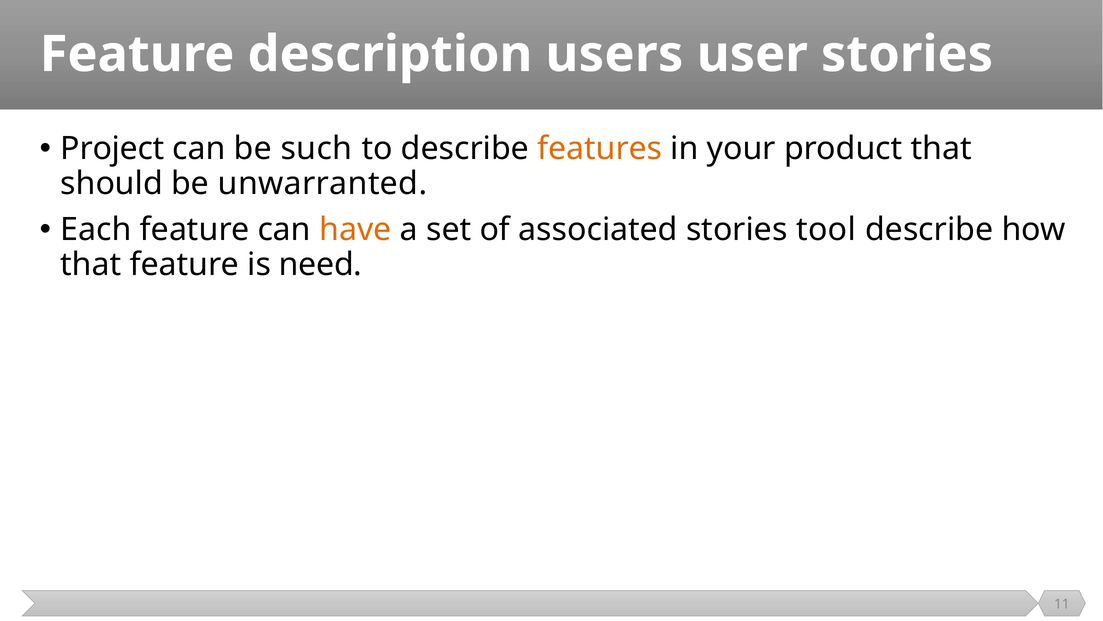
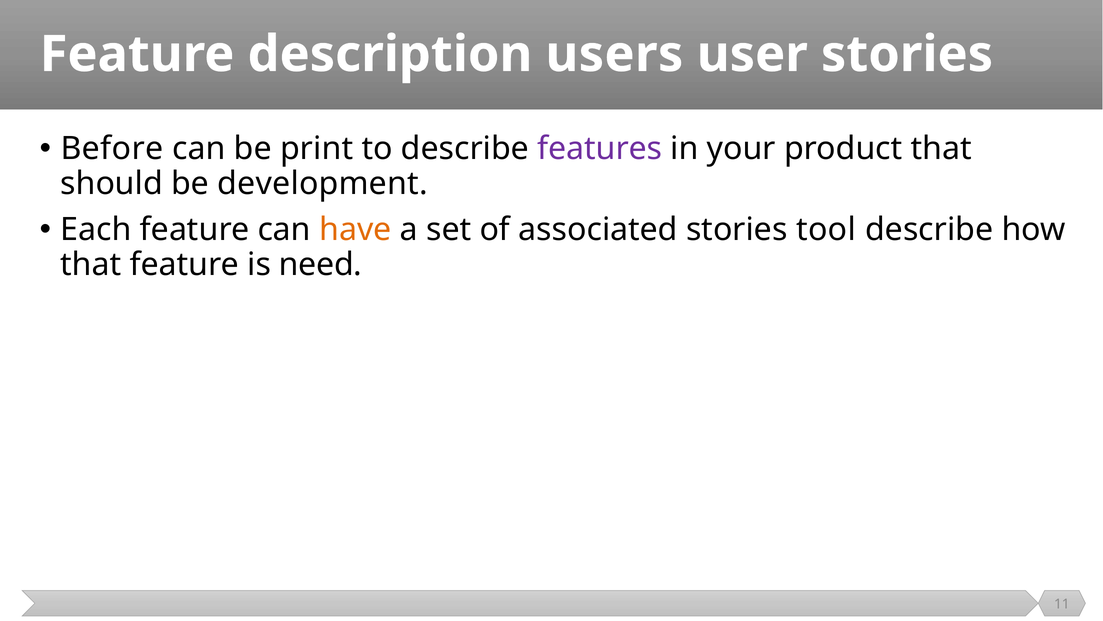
Project: Project -> Before (112, 149)
such: such -> print (317, 149)
features colour: orange -> purple (600, 149)
unwarranted: unwarranted -> development (323, 183)
